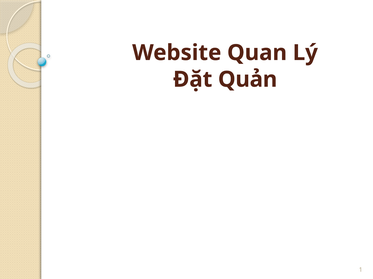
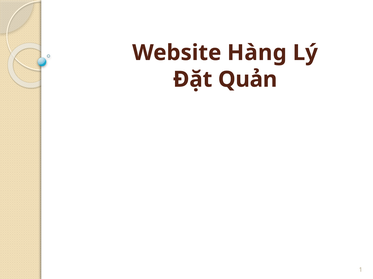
Quan: Quan -> Hàng (257, 53)
